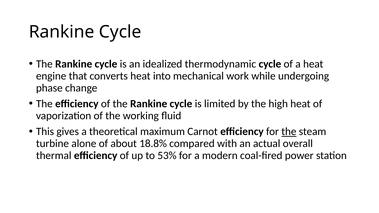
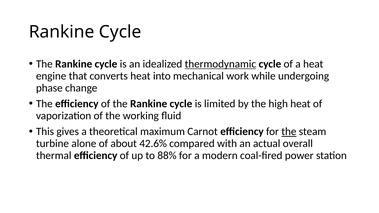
thermodynamic underline: none -> present (220, 64)
18.8%: 18.8% -> 42.6% (153, 144)
53%: 53% -> 88% (167, 156)
